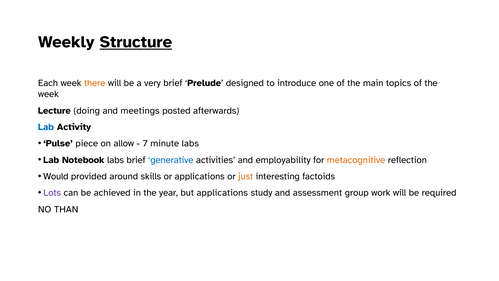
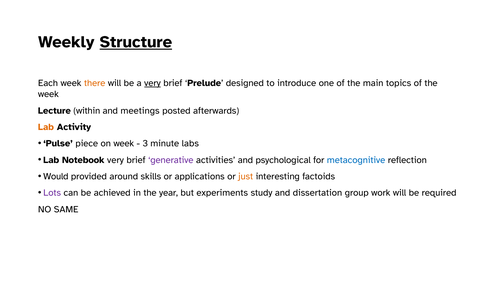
very underline: none -> present (152, 83)
doing: doing -> within (87, 111)
Lab colour: blue -> orange (46, 127)
on allow: allow -> week (124, 143)
7: 7 -> 3 (145, 143)
Notebook labs: labs -> very (115, 160)
generative colour: blue -> purple (171, 160)
employability: employability -> psychological (283, 160)
metacognitive colour: orange -> blue (356, 160)
but applications: applications -> experiments (222, 193)
assessment: assessment -> dissertation (317, 193)
THAN: THAN -> SAME (66, 209)
